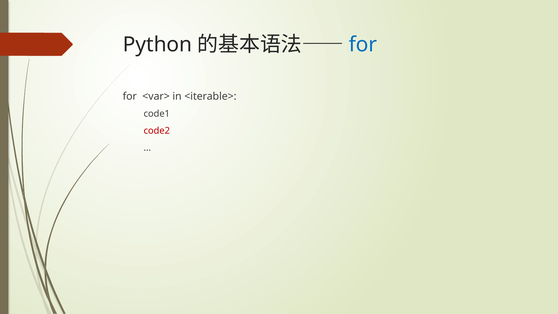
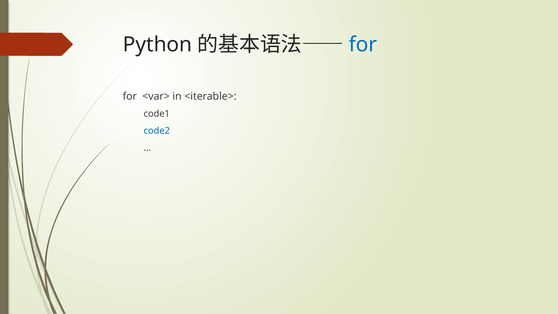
code2 colour: red -> blue (157, 131)
